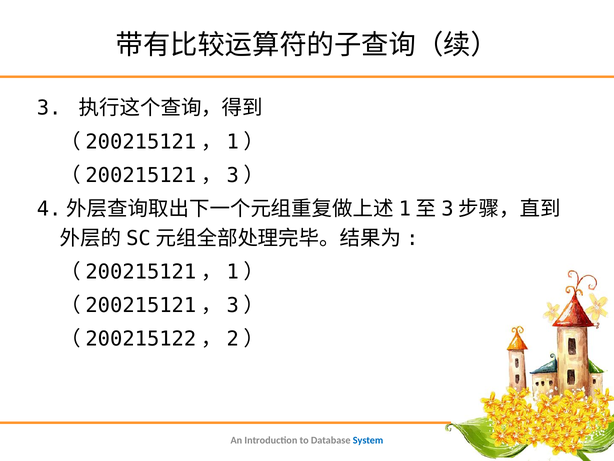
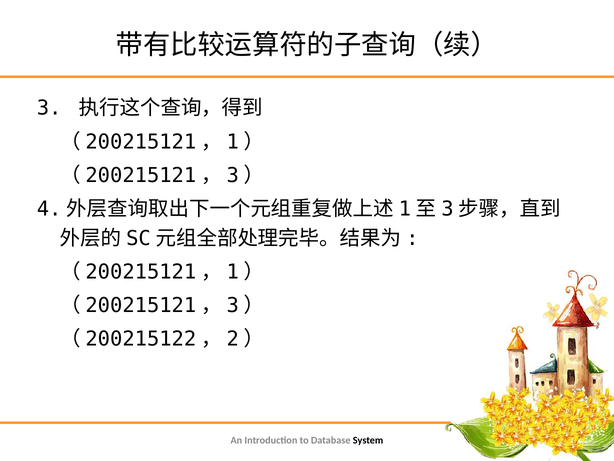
System colour: blue -> black (368, 440)
